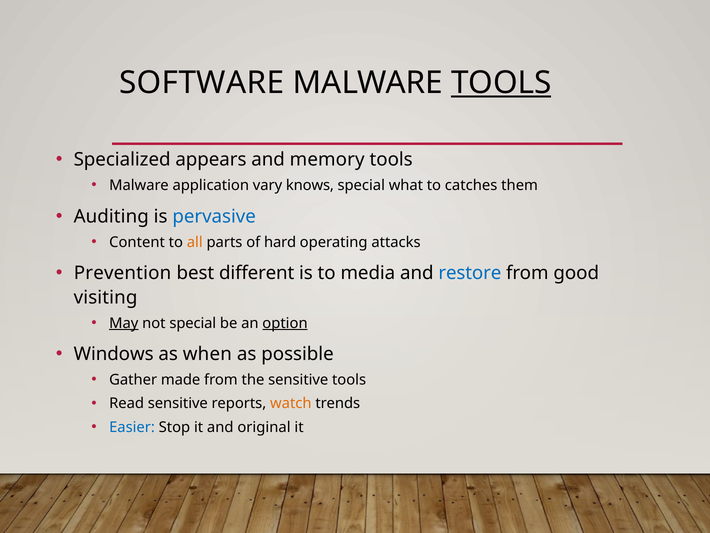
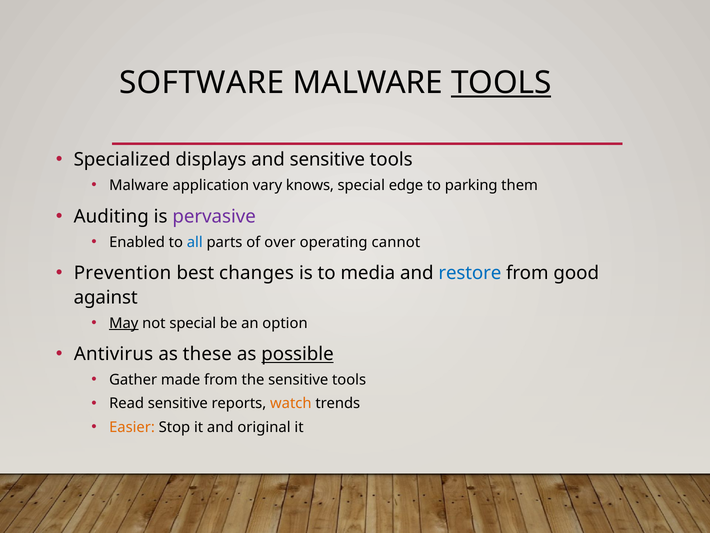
appears: appears -> displays (211, 160)
and memory: memory -> sensitive (327, 160)
what: what -> edge (406, 185)
catches: catches -> parking (471, 185)
pervasive colour: blue -> purple (214, 216)
Content: Content -> Enabled (137, 242)
all colour: orange -> blue (195, 242)
hard: hard -> over (280, 242)
attacks: attacks -> cannot (396, 242)
different: different -> changes (257, 273)
visiting: visiting -> against (106, 297)
option underline: present -> none (285, 323)
Windows: Windows -> Antivirus (114, 354)
when: when -> these (207, 354)
possible underline: none -> present (298, 354)
Easier colour: blue -> orange (132, 427)
